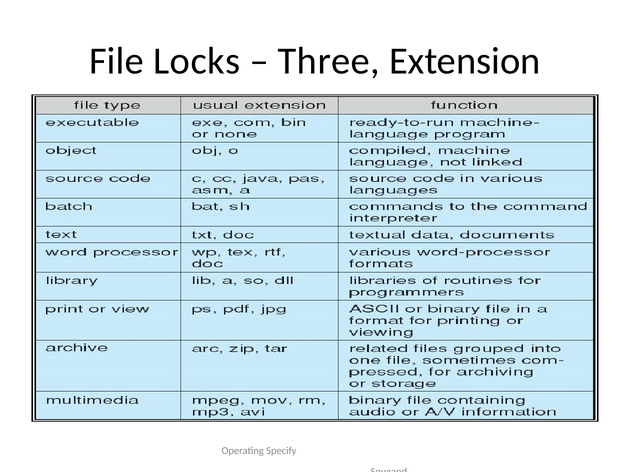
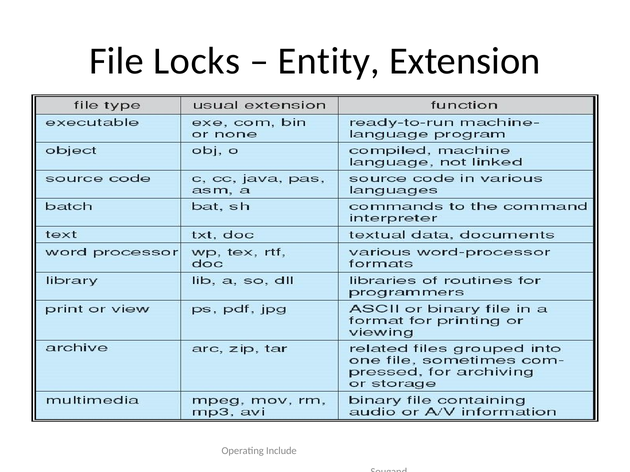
Three: Three -> Entity (329, 61)
Specify: Specify -> Include (281, 451)
